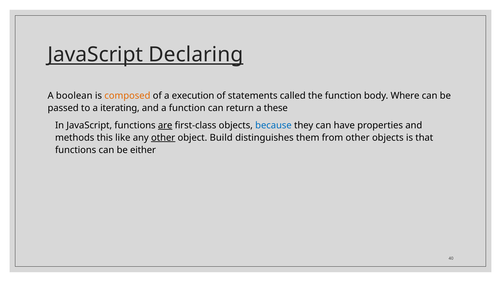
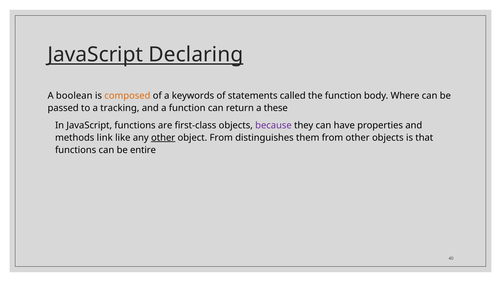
execution: execution -> keywords (193, 96)
iterating: iterating -> tracking (120, 108)
are underline: present -> none (165, 125)
because colour: blue -> purple (273, 125)
this: this -> link (105, 138)
object Build: Build -> From (221, 138)
either: either -> entire (143, 150)
